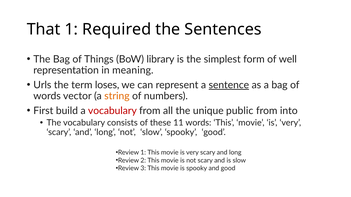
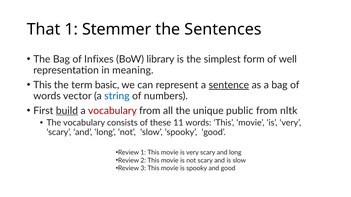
Required: Required -> Stemmer (117, 29)
Things: Things -> Infixes (99, 59)
Urls: Urls -> This (42, 85)
loses: loses -> basic (107, 85)
string colour: orange -> blue (117, 96)
build underline: none -> present (67, 111)
into: into -> nltk (289, 111)
